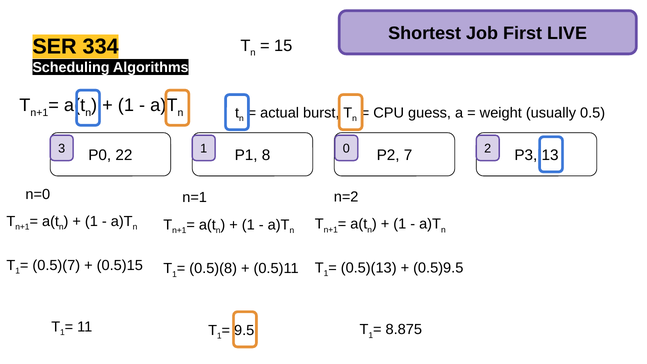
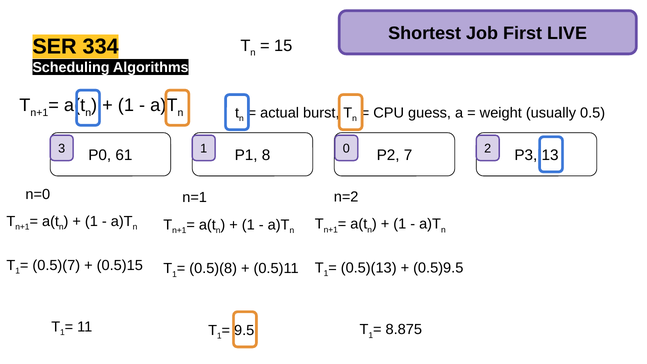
22: 22 -> 61 (124, 155)
